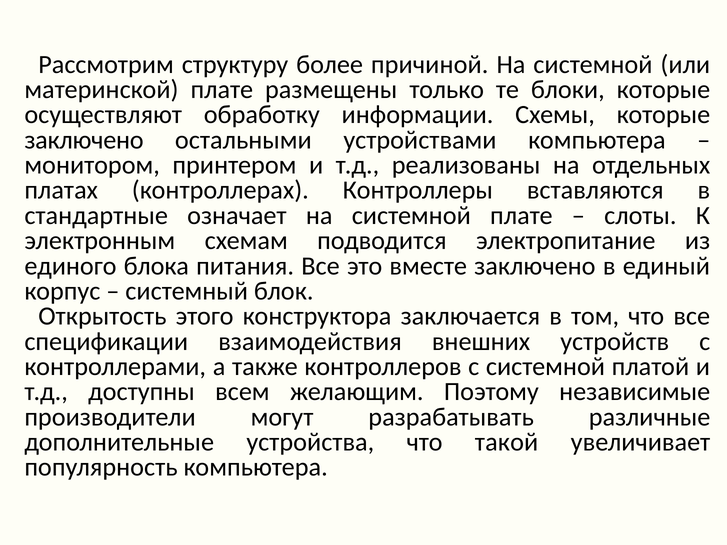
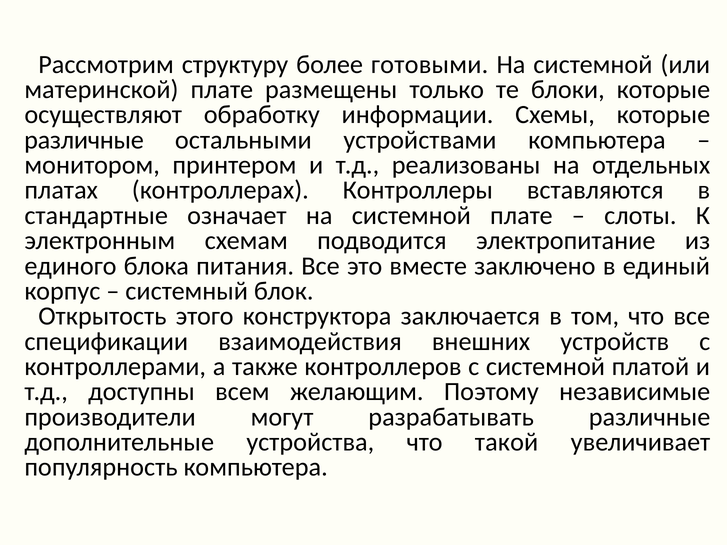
причиной: причиной -> готовыми (430, 64)
заключено: заключено -> различные (84, 140)
